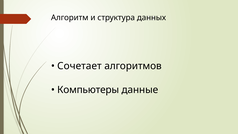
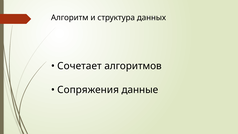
Компьютеры: Компьютеры -> Сопряжения (88, 90)
